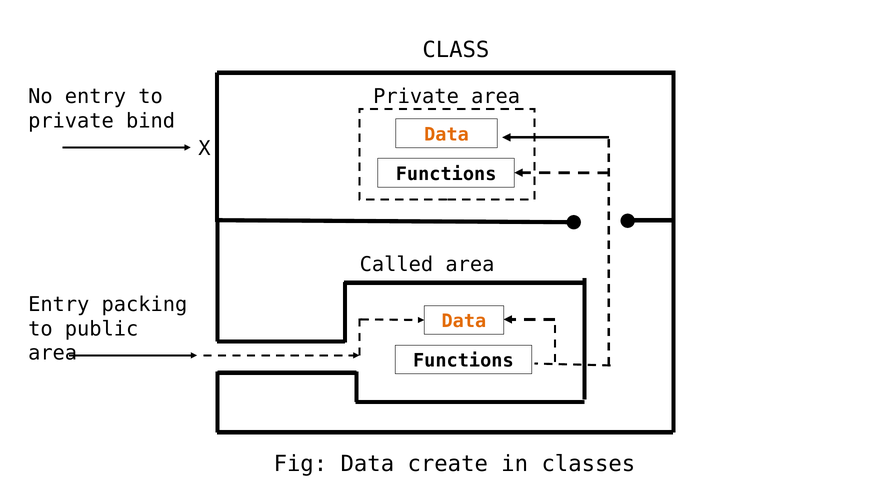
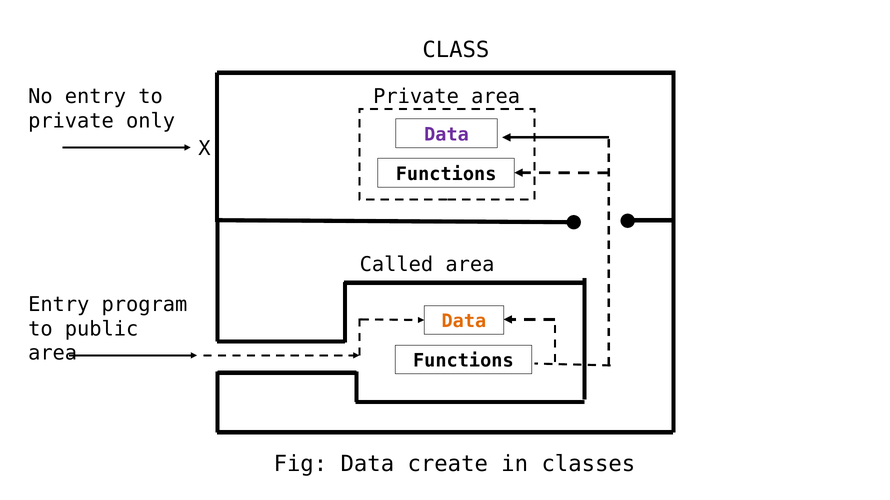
bind: bind -> only (151, 121)
Data colour: orange -> purple (447, 135)
packing: packing -> program (145, 305)
